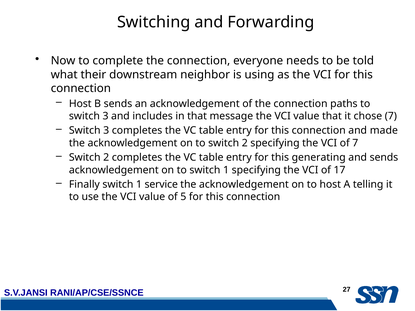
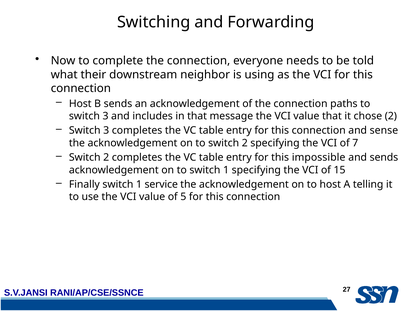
chose 7: 7 -> 2 (391, 116)
made: made -> sense (384, 131)
generating: generating -> impossible (319, 158)
17: 17 -> 15 (340, 170)
